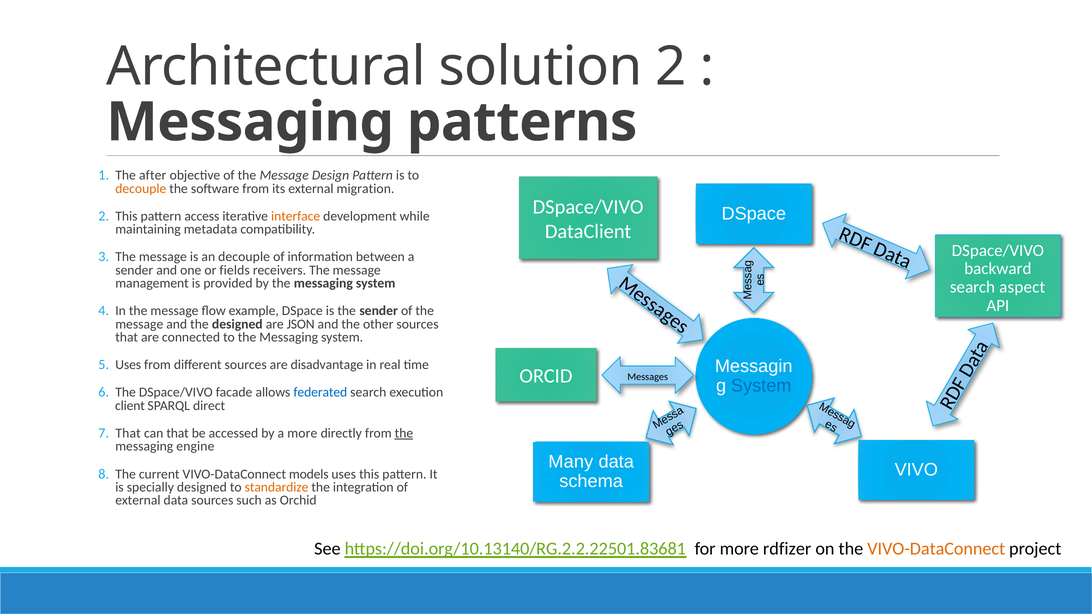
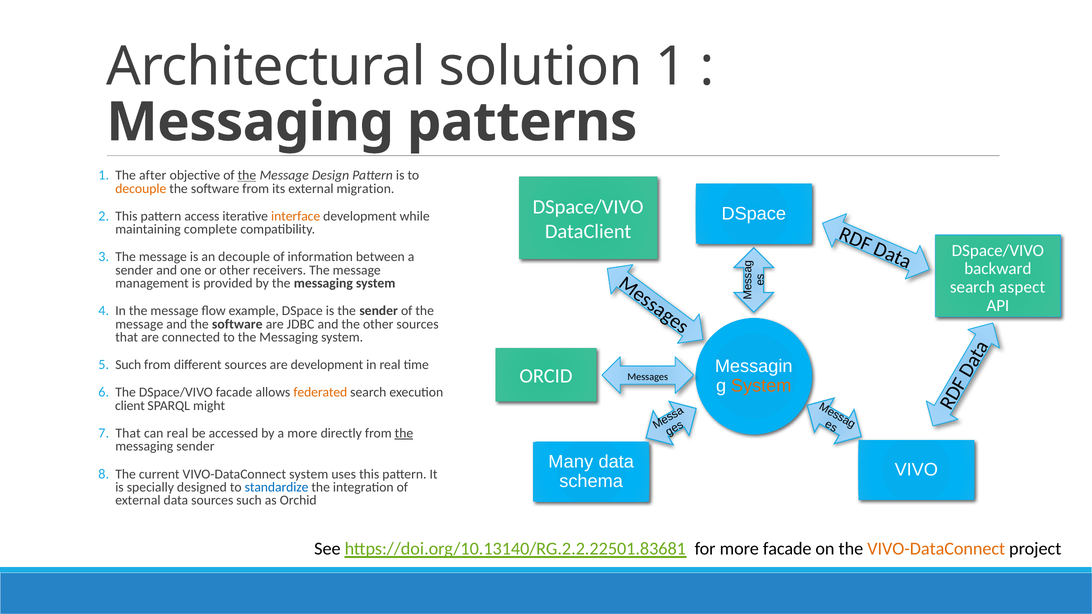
solution 2: 2 -> 1 (671, 67)
the underline: none -> present (247, 175)
metadata: metadata -> complete (211, 229)
or fields: fields -> other (235, 270)
and the designed: designed -> software (237, 324)
JSON: JSON -> JDBC (301, 324)
Uses: Uses -> Such (128, 365)
are disadvantage: disadvantage -> development (327, 365)
System colour: blue -> orange (761, 386)
federated colour: blue -> orange (320, 393)
direct: direct -> might (209, 406)
can that: that -> real (177, 433)
messaging engine: engine -> sender (195, 447)
VIVO-DataConnect models: models -> system (309, 474)
standardize colour: orange -> blue (277, 487)
more rdfizer: rdfizer -> facade (787, 549)
